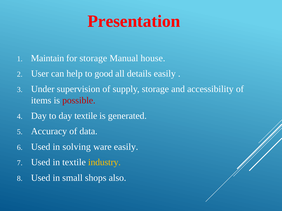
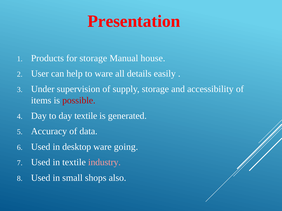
Maintain: Maintain -> Products (47, 58)
to good: good -> ware (104, 74)
solving: solving -> desktop (77, 147)
ware easily: easily -> going (126, 147)
industry colour: yellow -> pink (104, 163)
